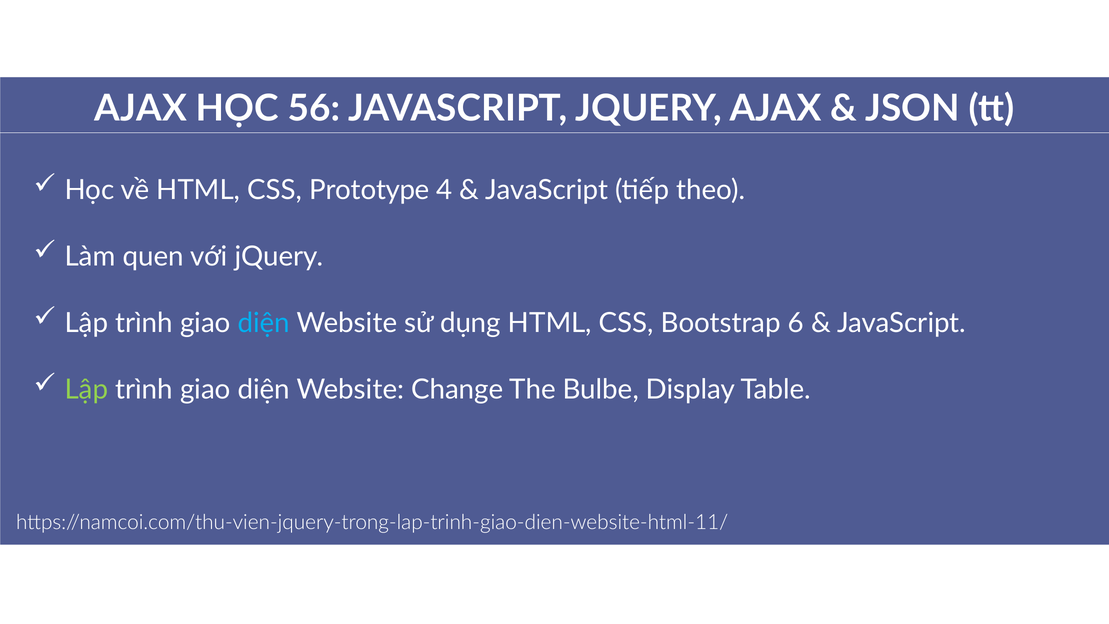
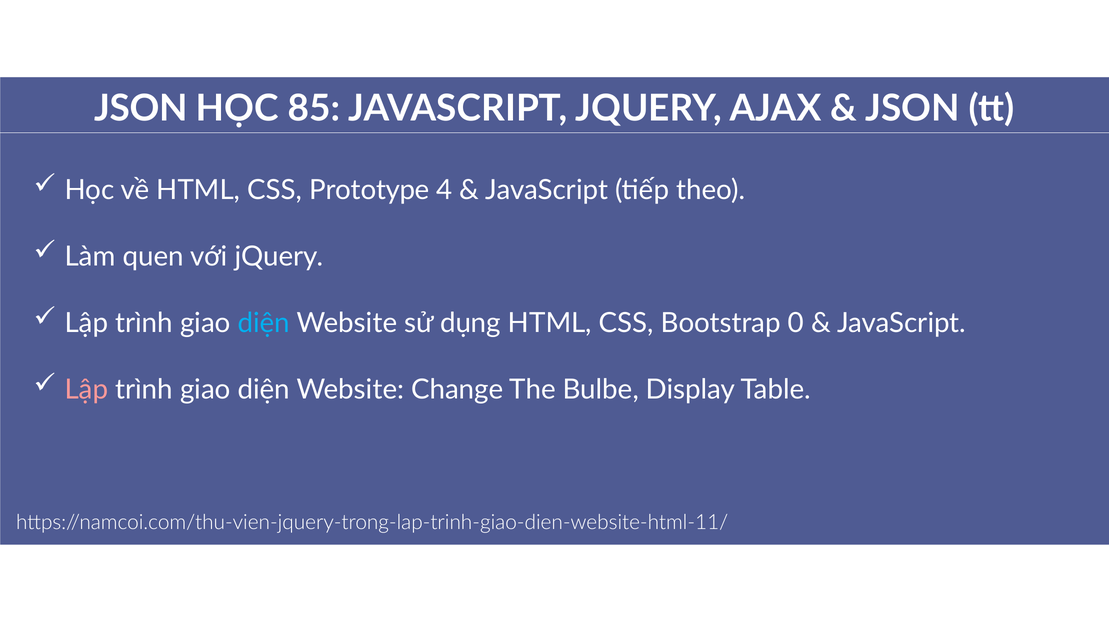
AJAX: AJAX -> JSON (141, 108)
56: 56 -> 85 (314, 108)
6: 6 -> 0 (796, 323)
Lập colour: light green -> pink (87, 390)
